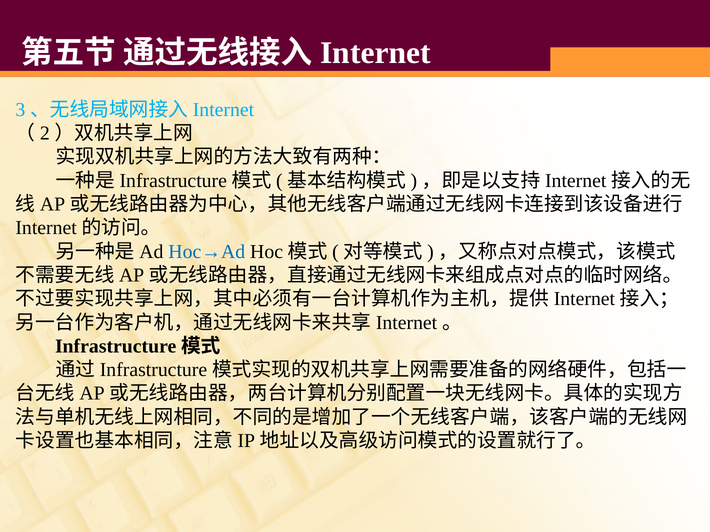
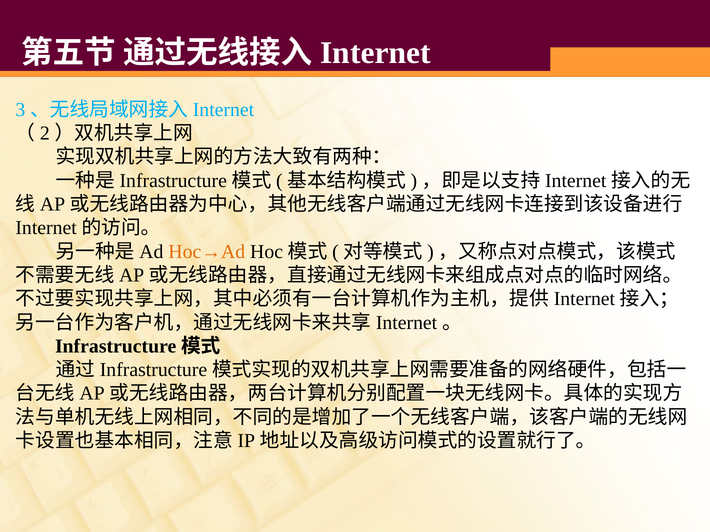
Hoc→Ad colour: blue -> orange (207, 252)
